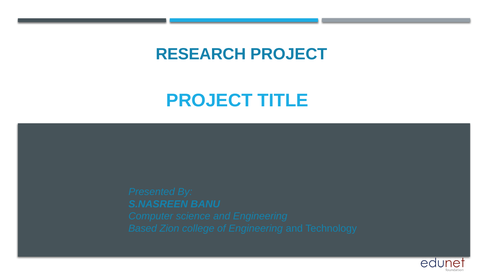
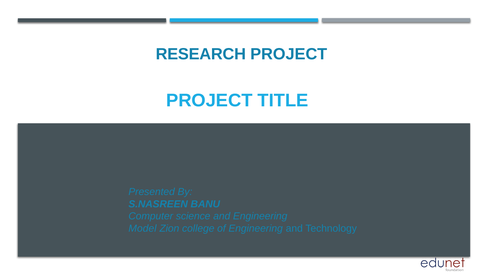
Based: Based -> Model (143, 229)
